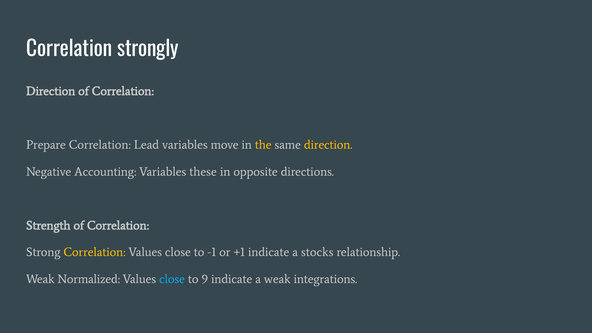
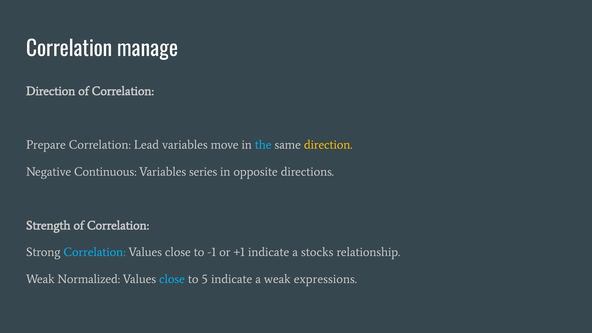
strongly: strongly -> manage (148, 49)
the colour: yellow -> light blue (263, 145)
Accounting: Accounting -> Continuous (105, 172)
these: these -> series (203, 172)
Correlation colour: yellow -> light blue (94, 252)
9: 9 -> 5 (205, 279)
integrations: integrations -> expressions (325, 279)
